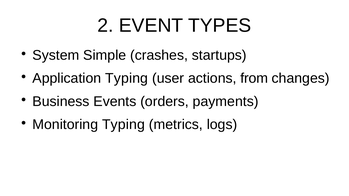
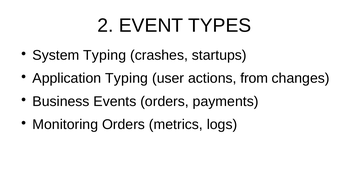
System Simple: Simple -> Typing (105, 55)
Monitoring Typing: Typing -> Orders (124, 125)
